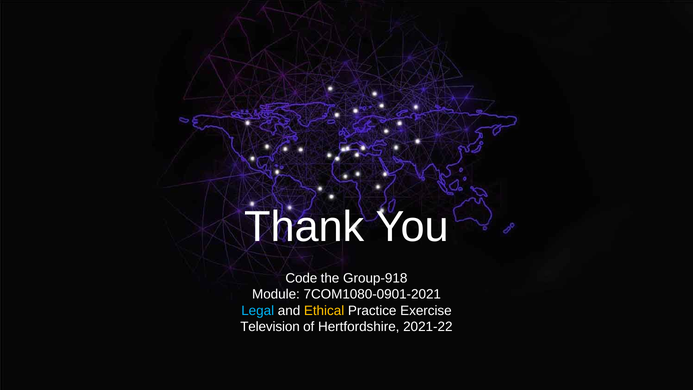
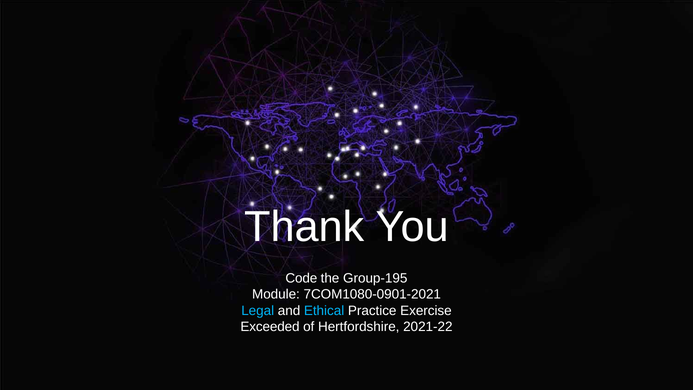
Group-918: Group-918 -> Group-195 (375, 278)
Ethical colour: yellow -> light blue (324, 310)
Television: Television -> Exceeded (270, 327)
